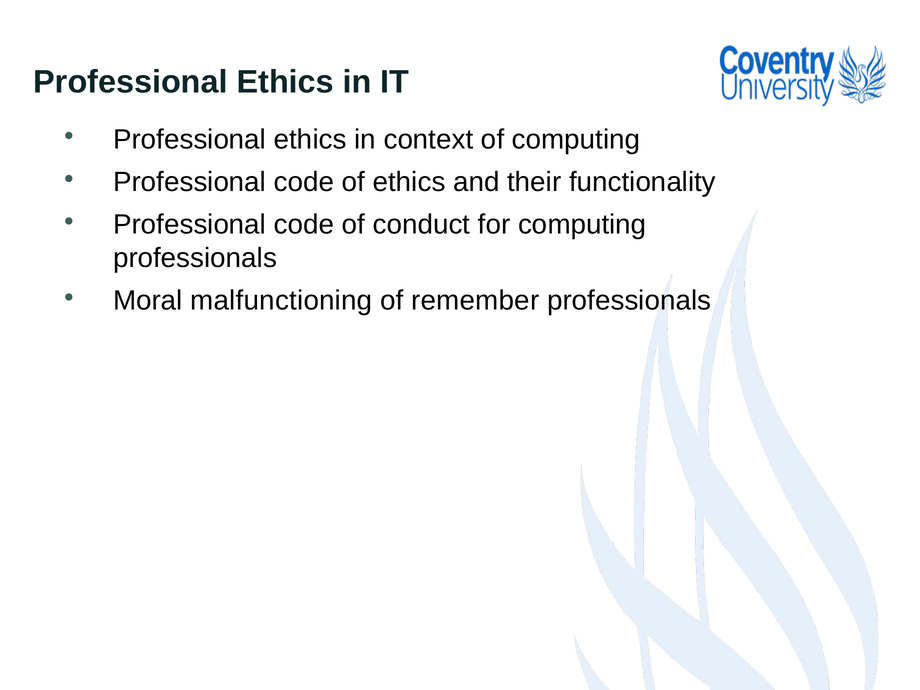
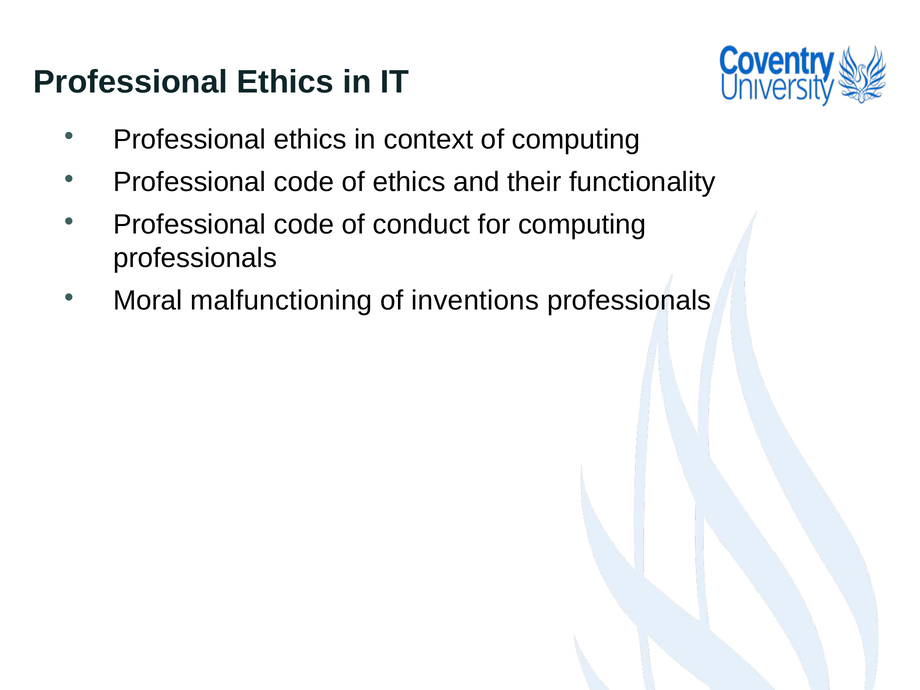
remember: remember -> inventions (475, 301)
